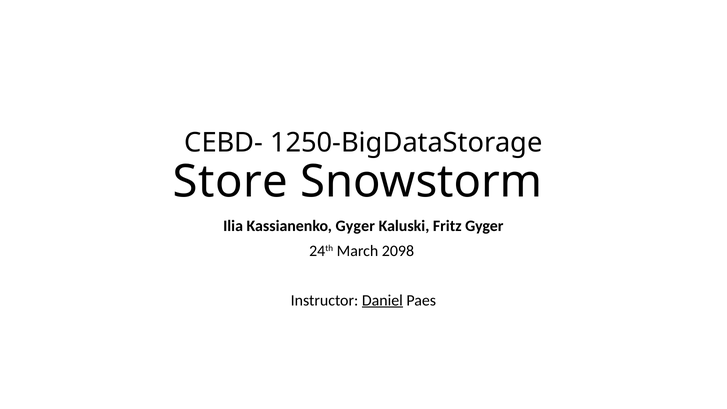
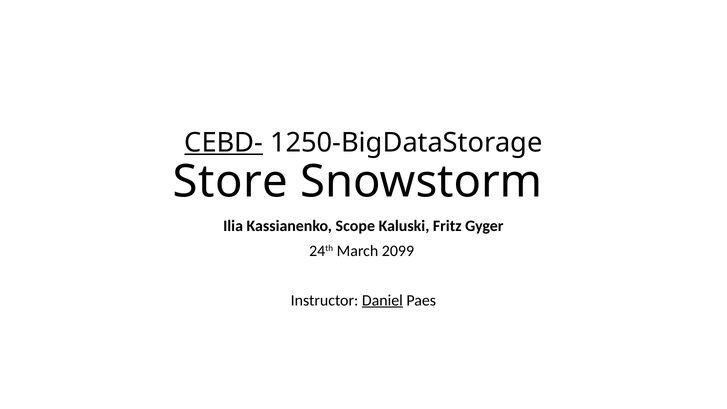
CEBD- underline: none -> present (224, 143)
Kassianenko Gyger: Gyger -> Scope (355, 226)
2098: 2098 -> 2099 (398, 251)
